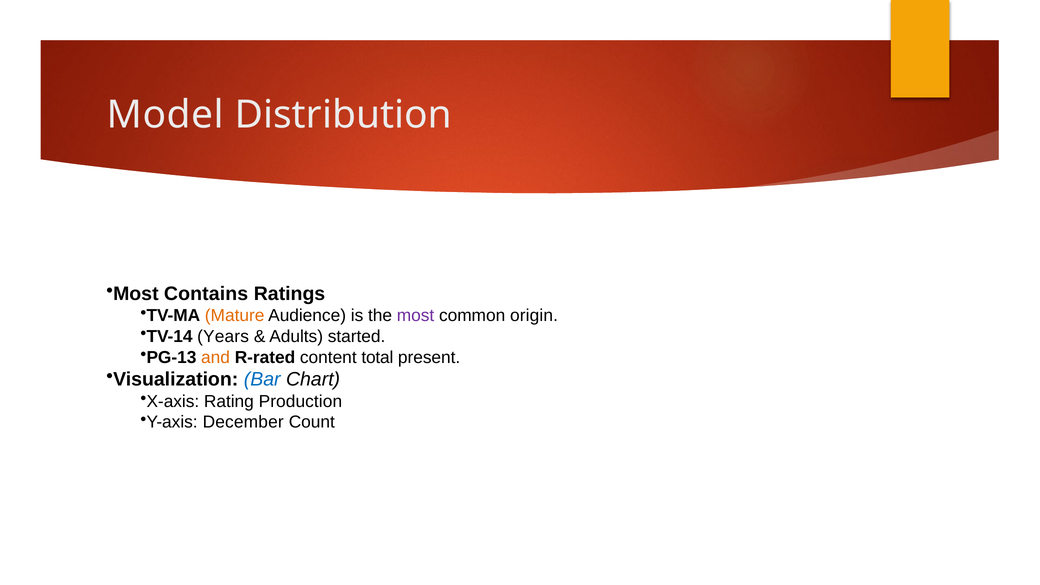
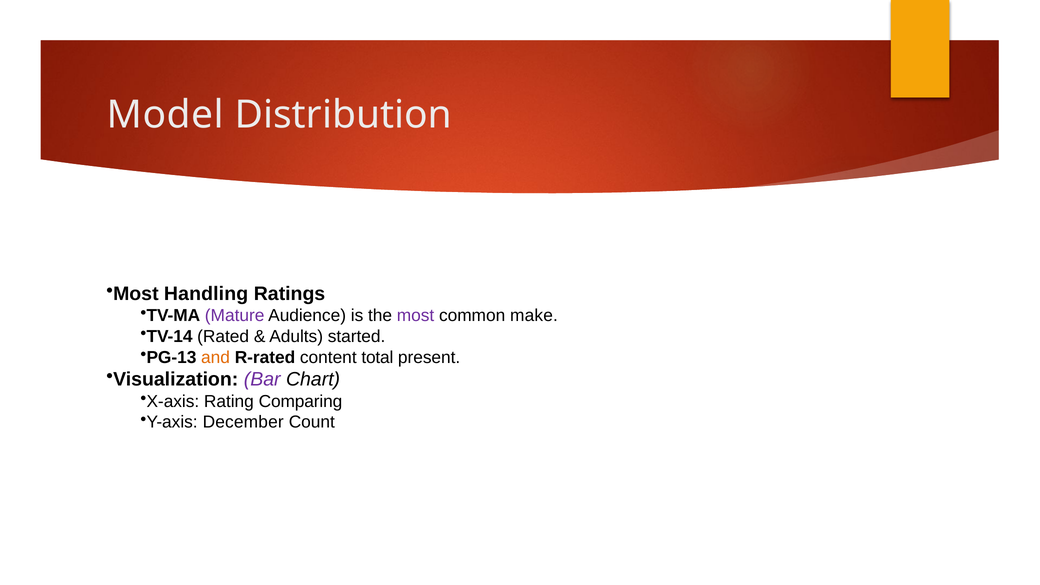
Contains: Contains -> Handling (206, 294)
Mature colour: orange -> purple (235, 316)
origin: origin -> make (534, 316)
Years: Years -> Rated (223, 336)
Bar colour: blue -> purple (262, 380)
Production: Production -> Comparing (300, 401)
